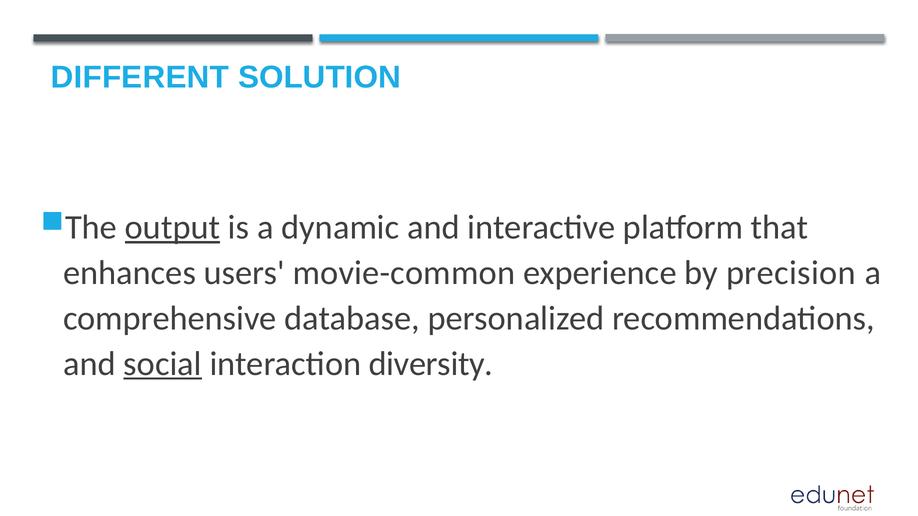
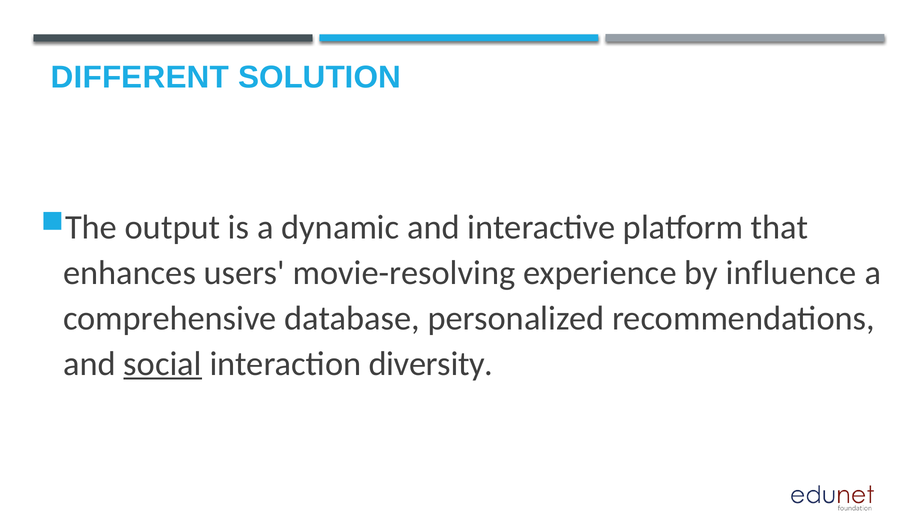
output underline: present -> none (173, 228)
movie-common: movie-common -> movie-resolving (404, 273)
precision: precision -> influence (791, 273)
